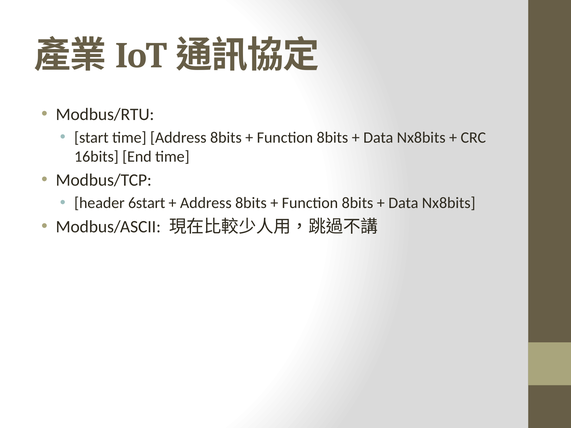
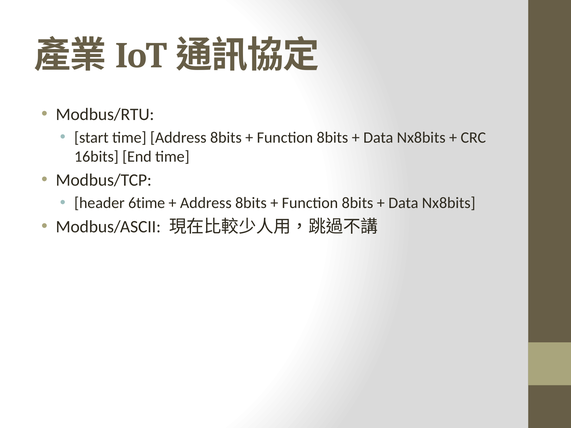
6start: 6start -> 6time (147, 203)
